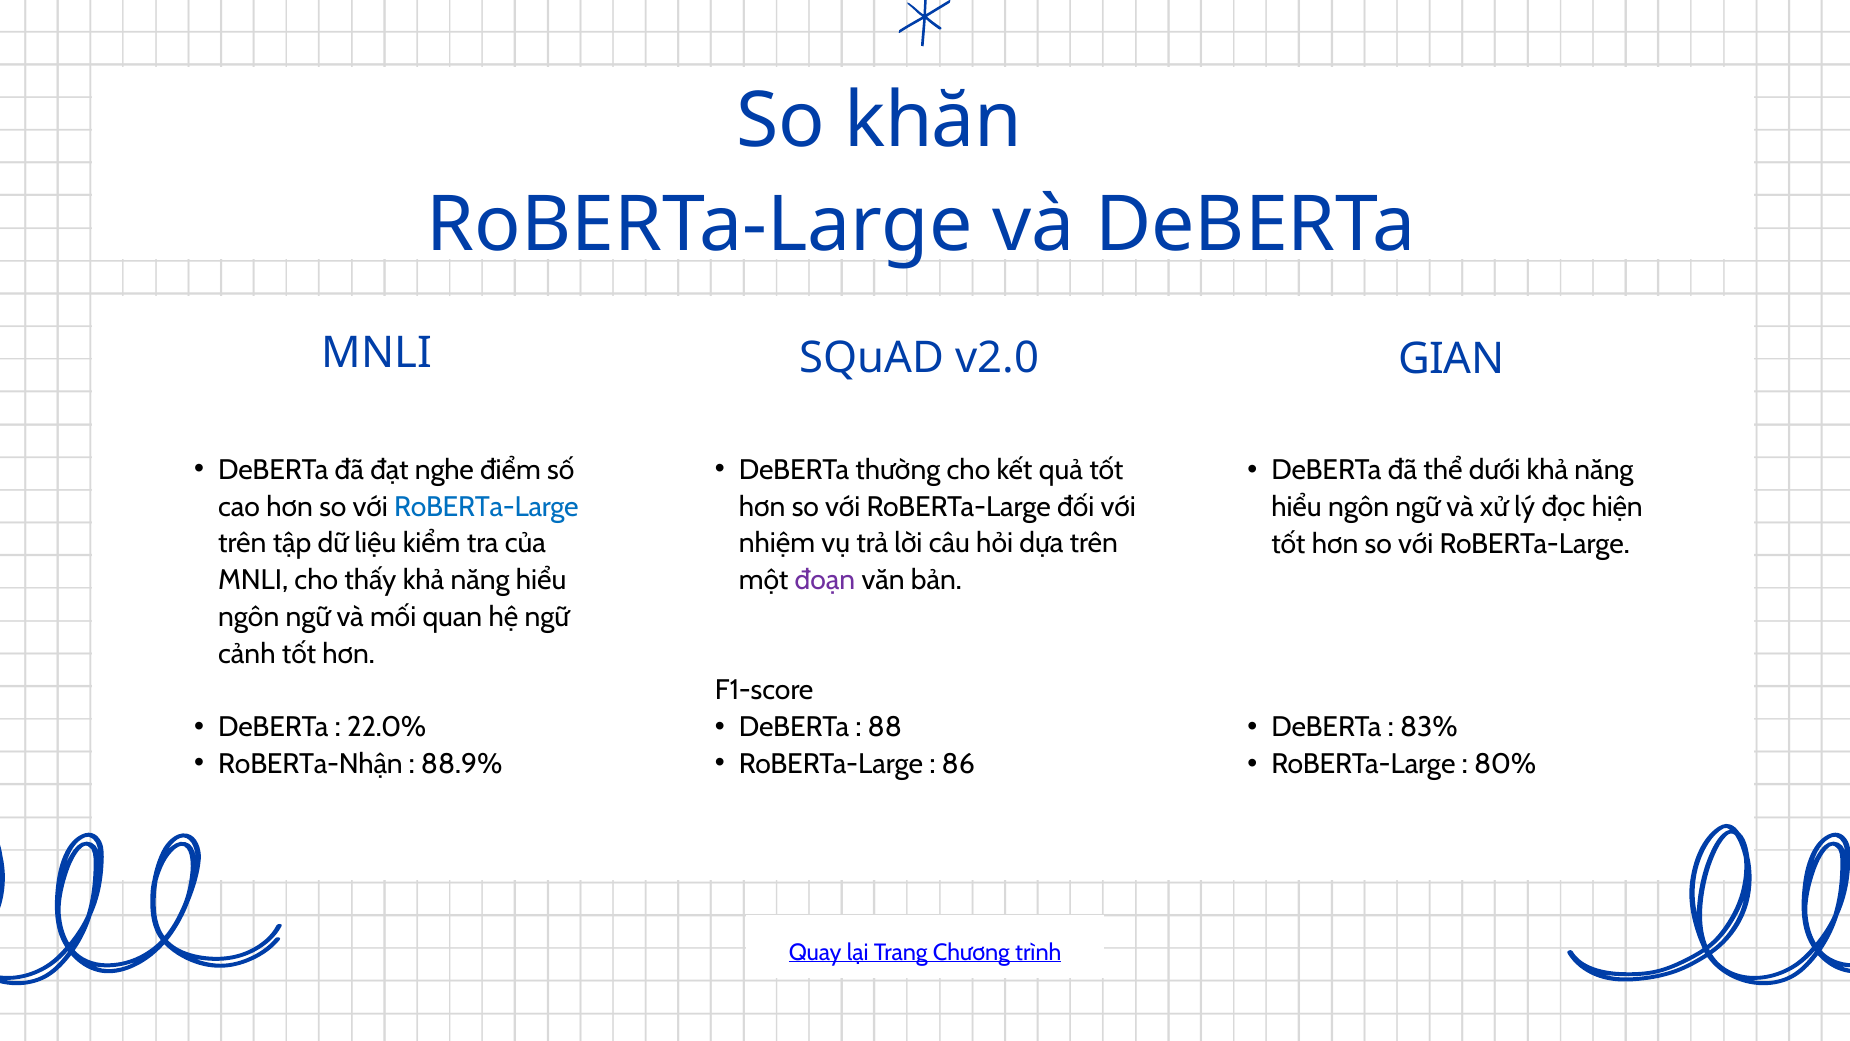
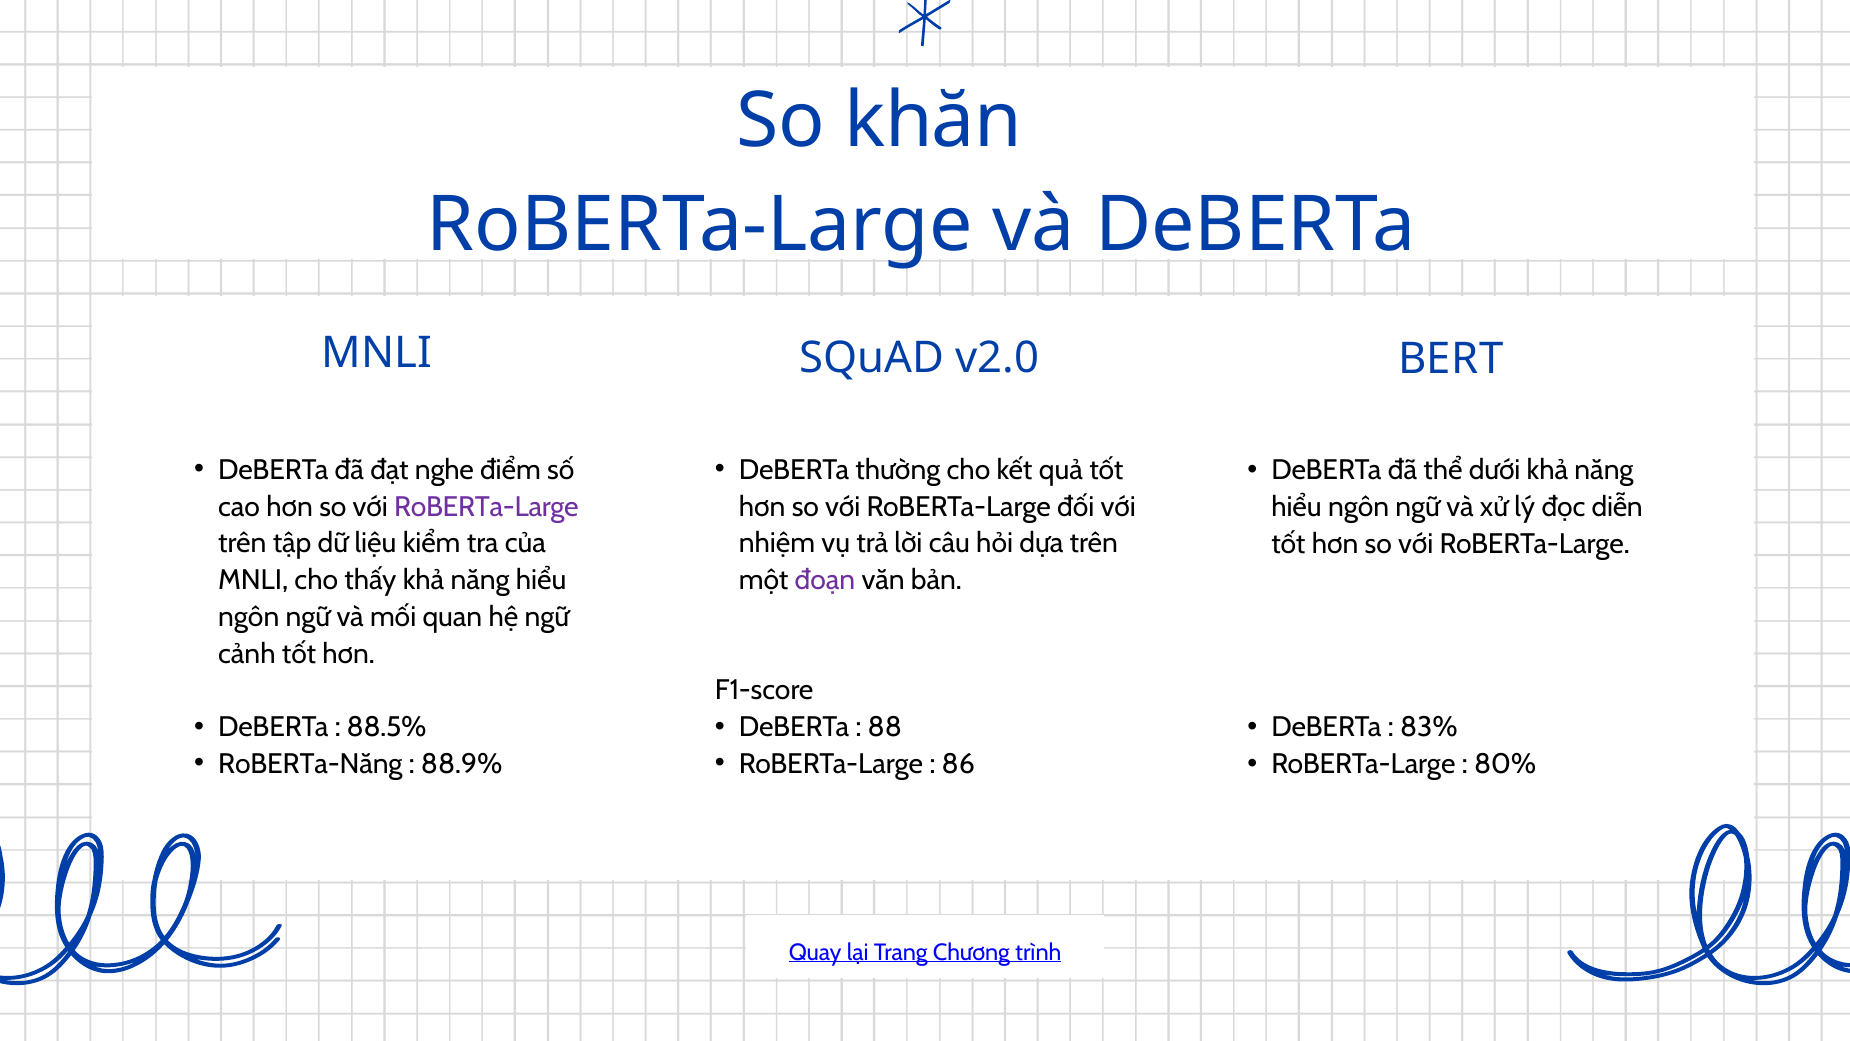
GIAN: GIAN -> BERT (1451, 359)
RoBERTa-Large colour: blue -> purple (486, 507)
hiện: hiện -> diễn (1617, 507)
22.0%: 22.0% -> 88.5% (387, 727)
RoBERTa-Nhận: RoBERTa-Nhận -> RoBERTa-Năng (310, 764)
